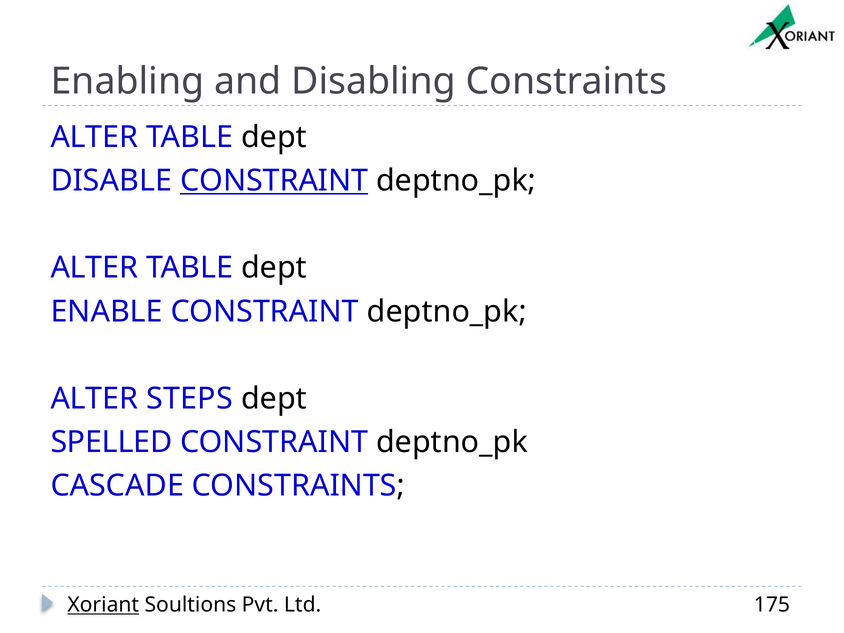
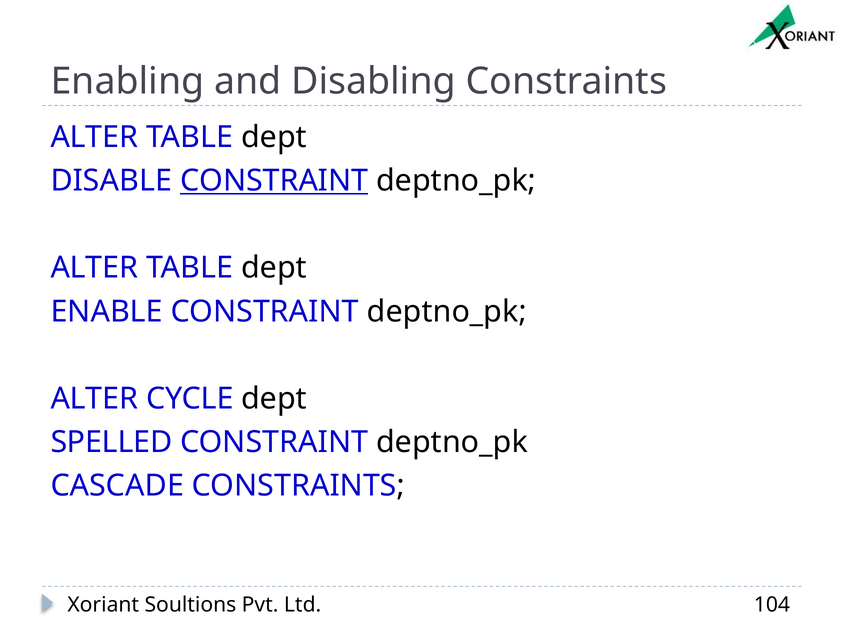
STEPS: STEPS -> CYCLE (190, 399)
Xoriant underline: present -> none (103, 605)
175: 175 -> 104 (772, 605)
